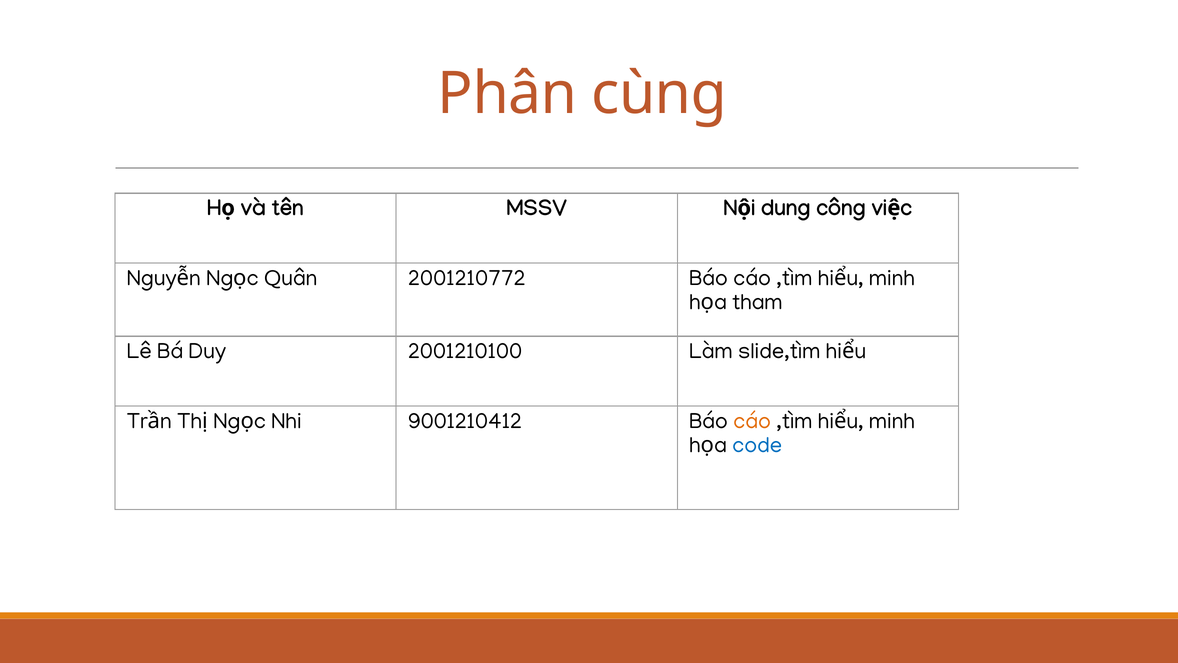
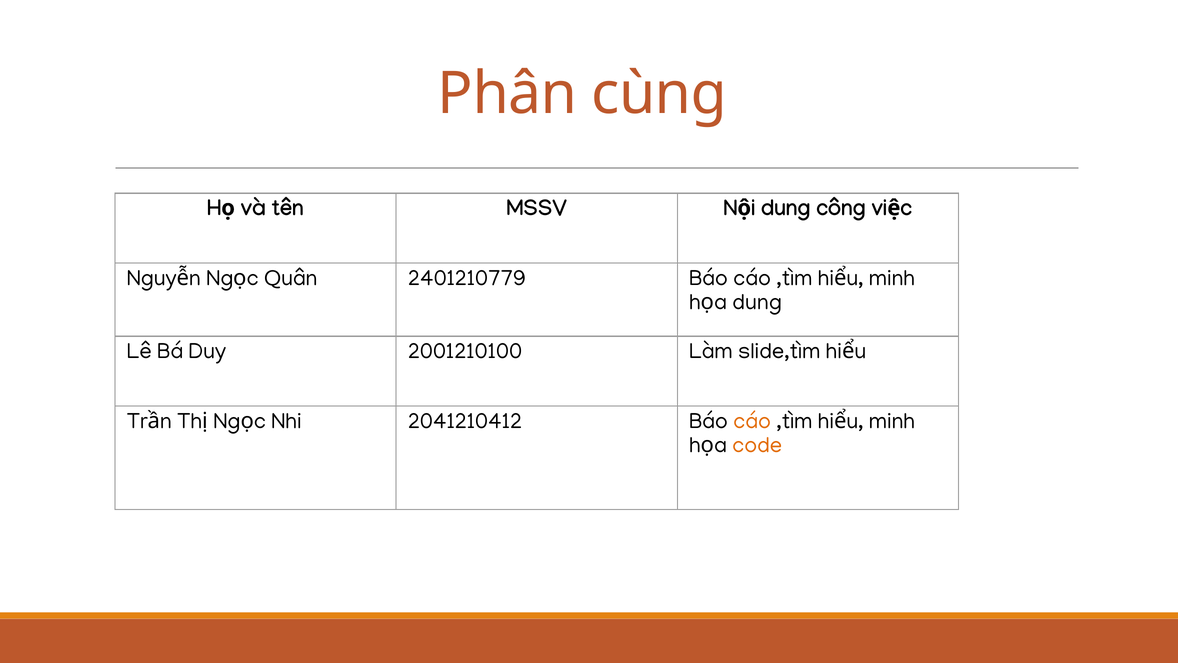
2001210772: 2001210772 -> 2401210779 (467, 278)
tham: tham -> dung (757, 302)
9001210412: 9001210412 -> 2041210412 (465, 421)
code colour: blue -> orange (757, 445)
